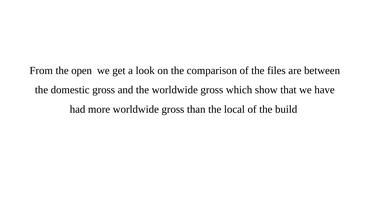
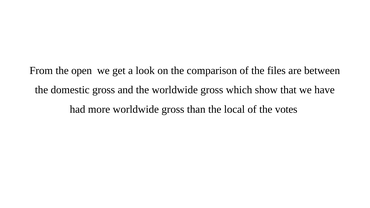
build: build -> votes (286, 109)
